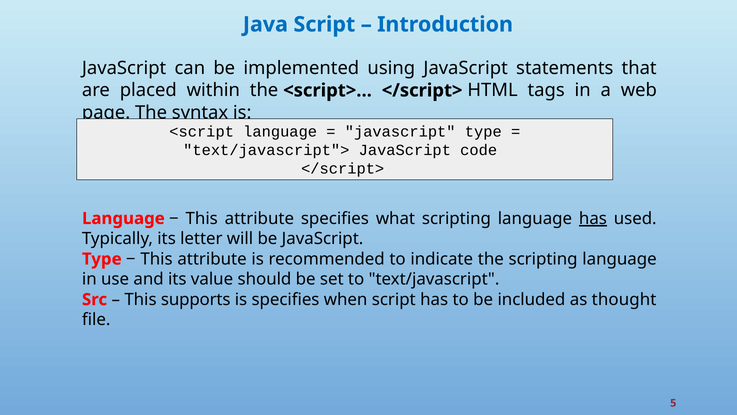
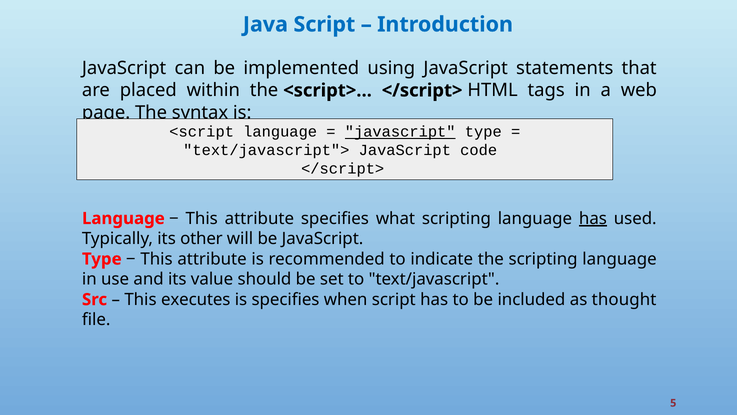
javascript underline: none -> present (400, 132)
letter: letter -> other (201, 239)
supports: supports -> executes (196, 299)
